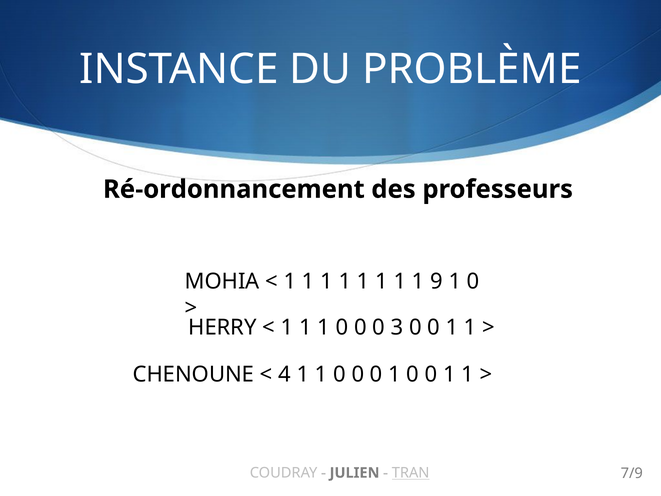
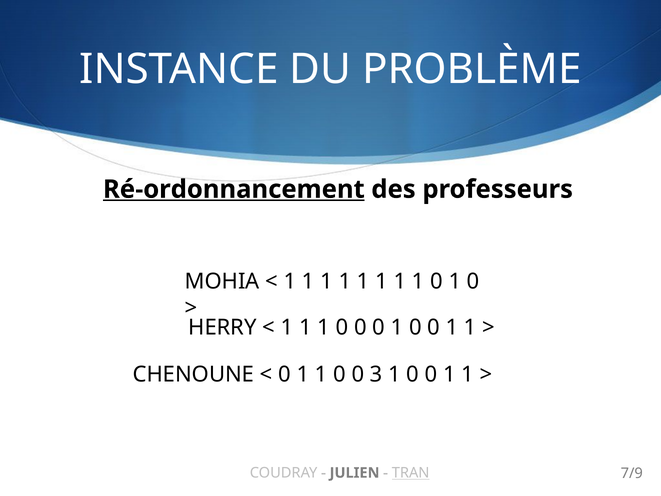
Ré-ordonnancement underline: none -> present (234, 189)
9: 9 -> 0 (437, 281)
0 0 0 3: 3 -> 1 (397, 327)
4: 4 -> 0 (284, 375)
0: 0 -> 3 (376, 375)
